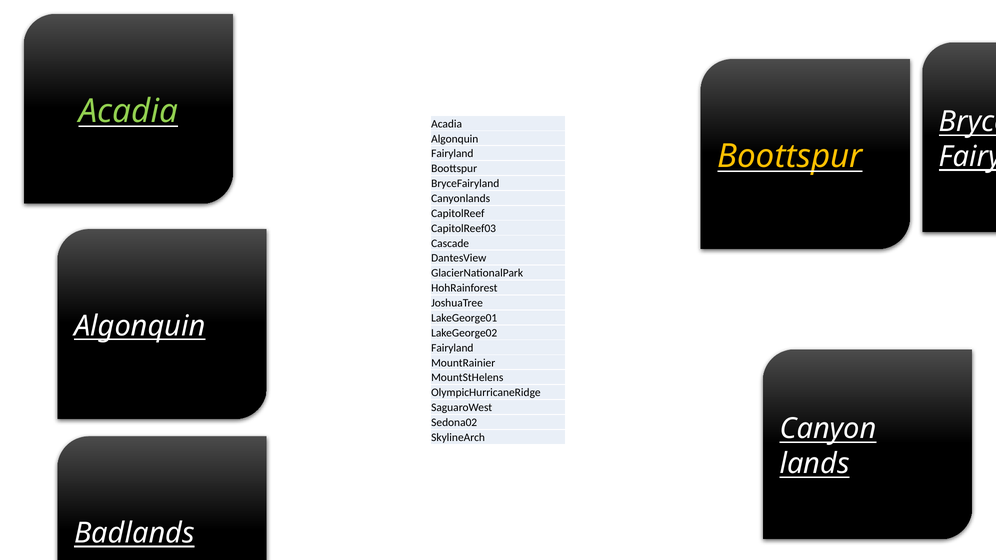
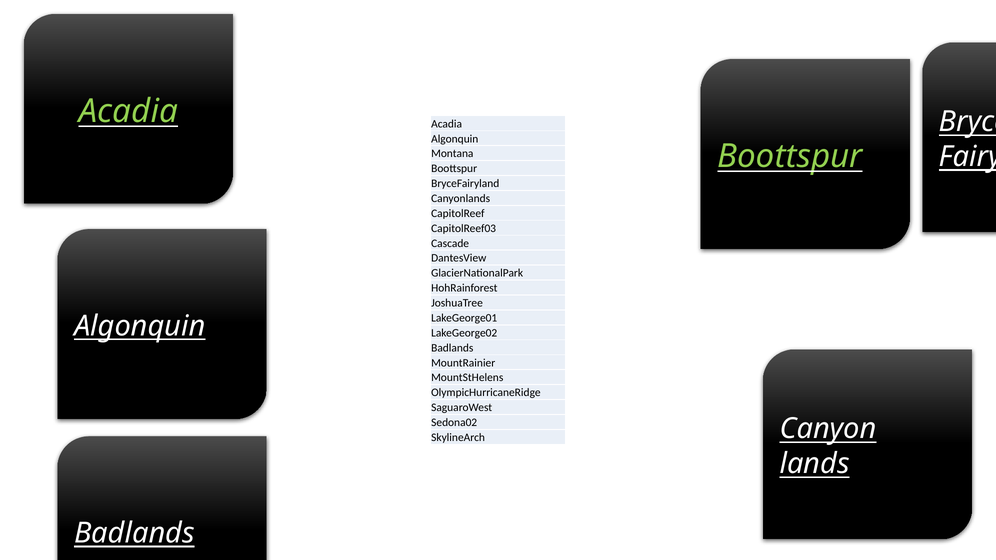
Boottspur colour: yellow -> light green (790, 156)
Fairyland: Fairyland -> Montana (452, 154)
Fairyland: Fairyland -> Badlands (452, 348)
